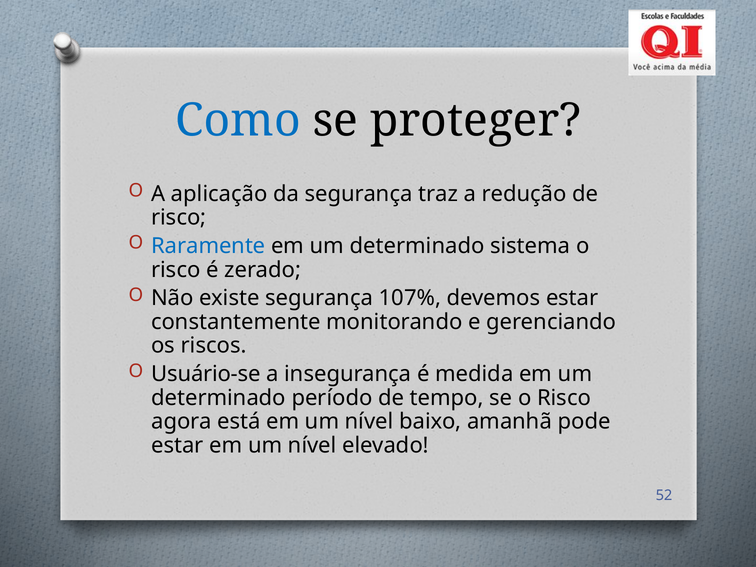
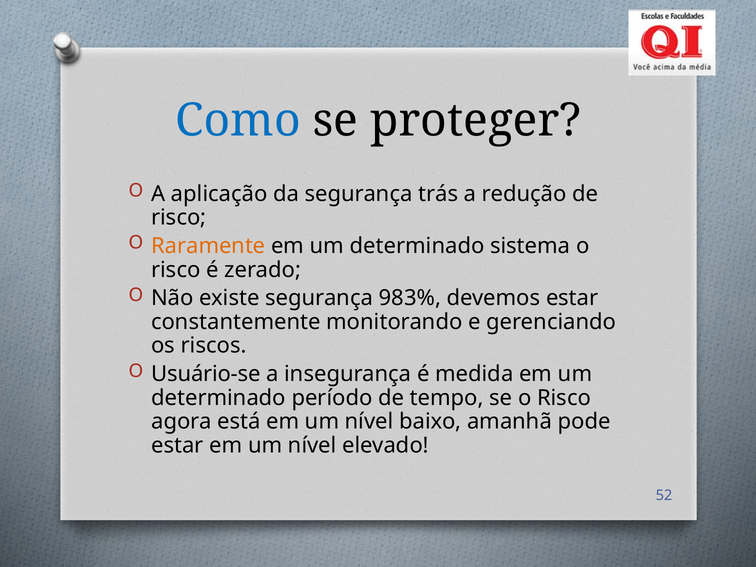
traz: traz -> trás (438, 194)
Raramente colour: blue -> orange (208, 246)
107%: 107% -> 983% (410, 298)
